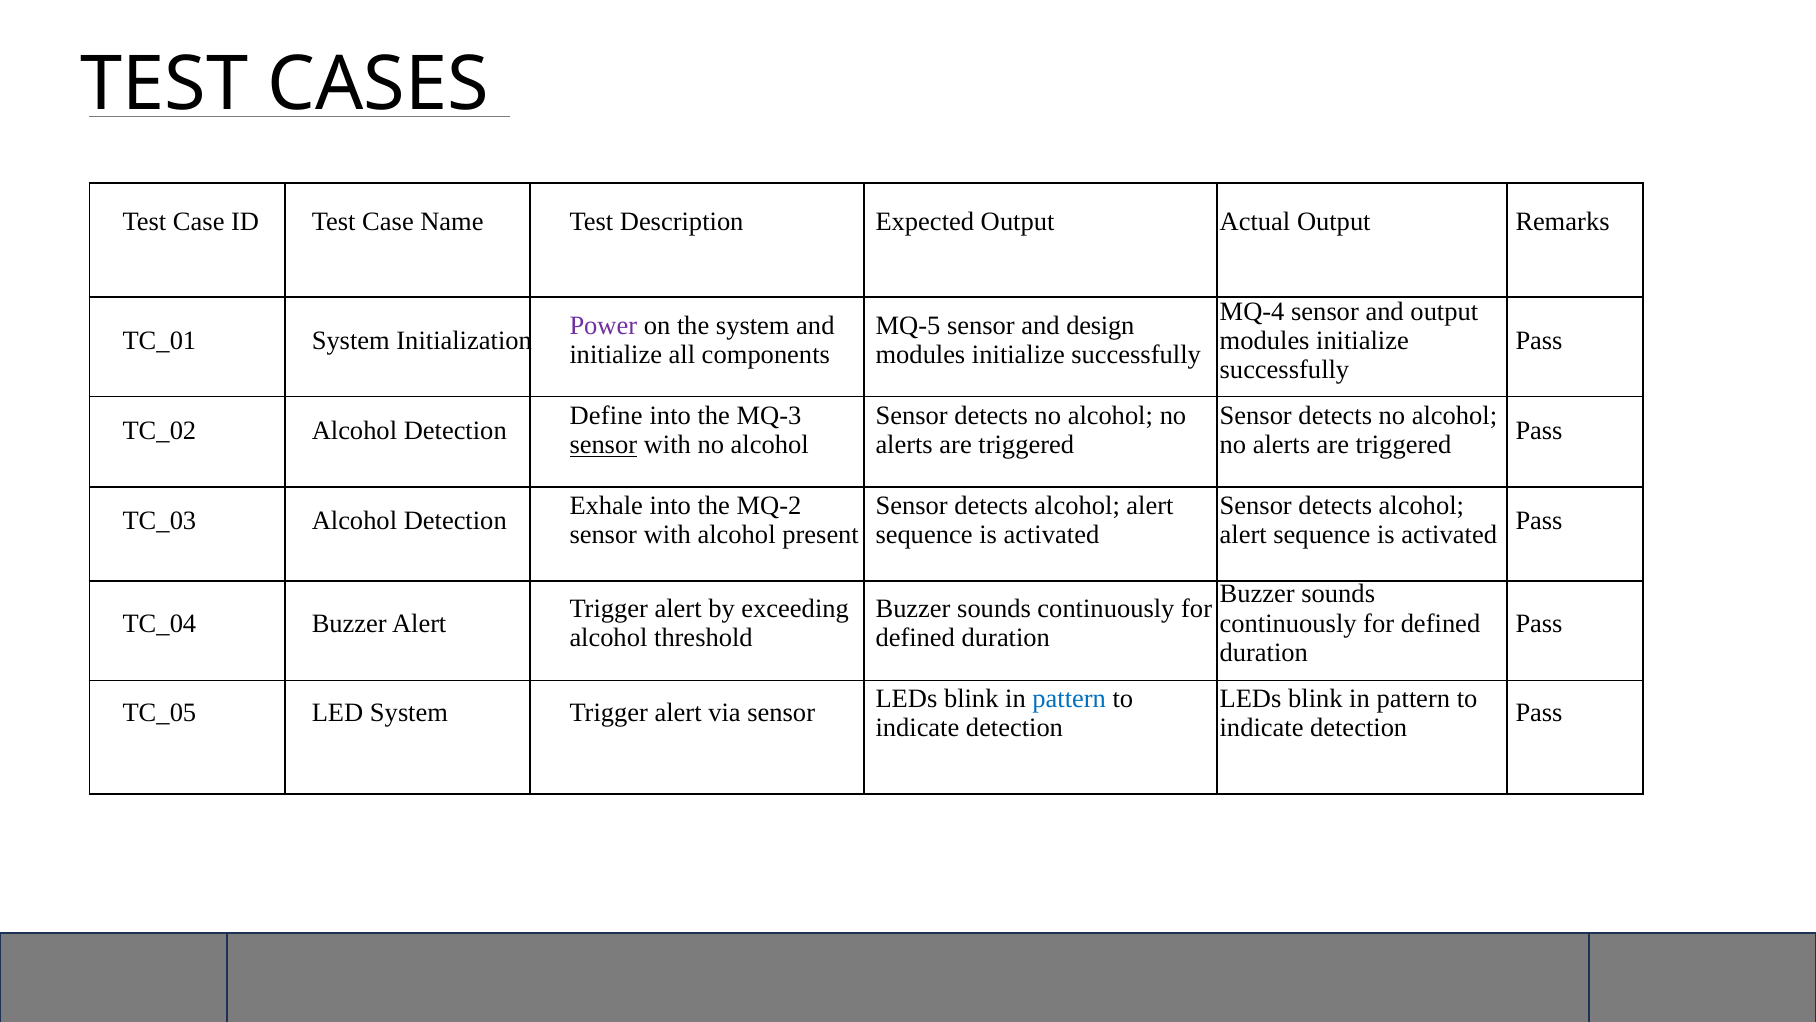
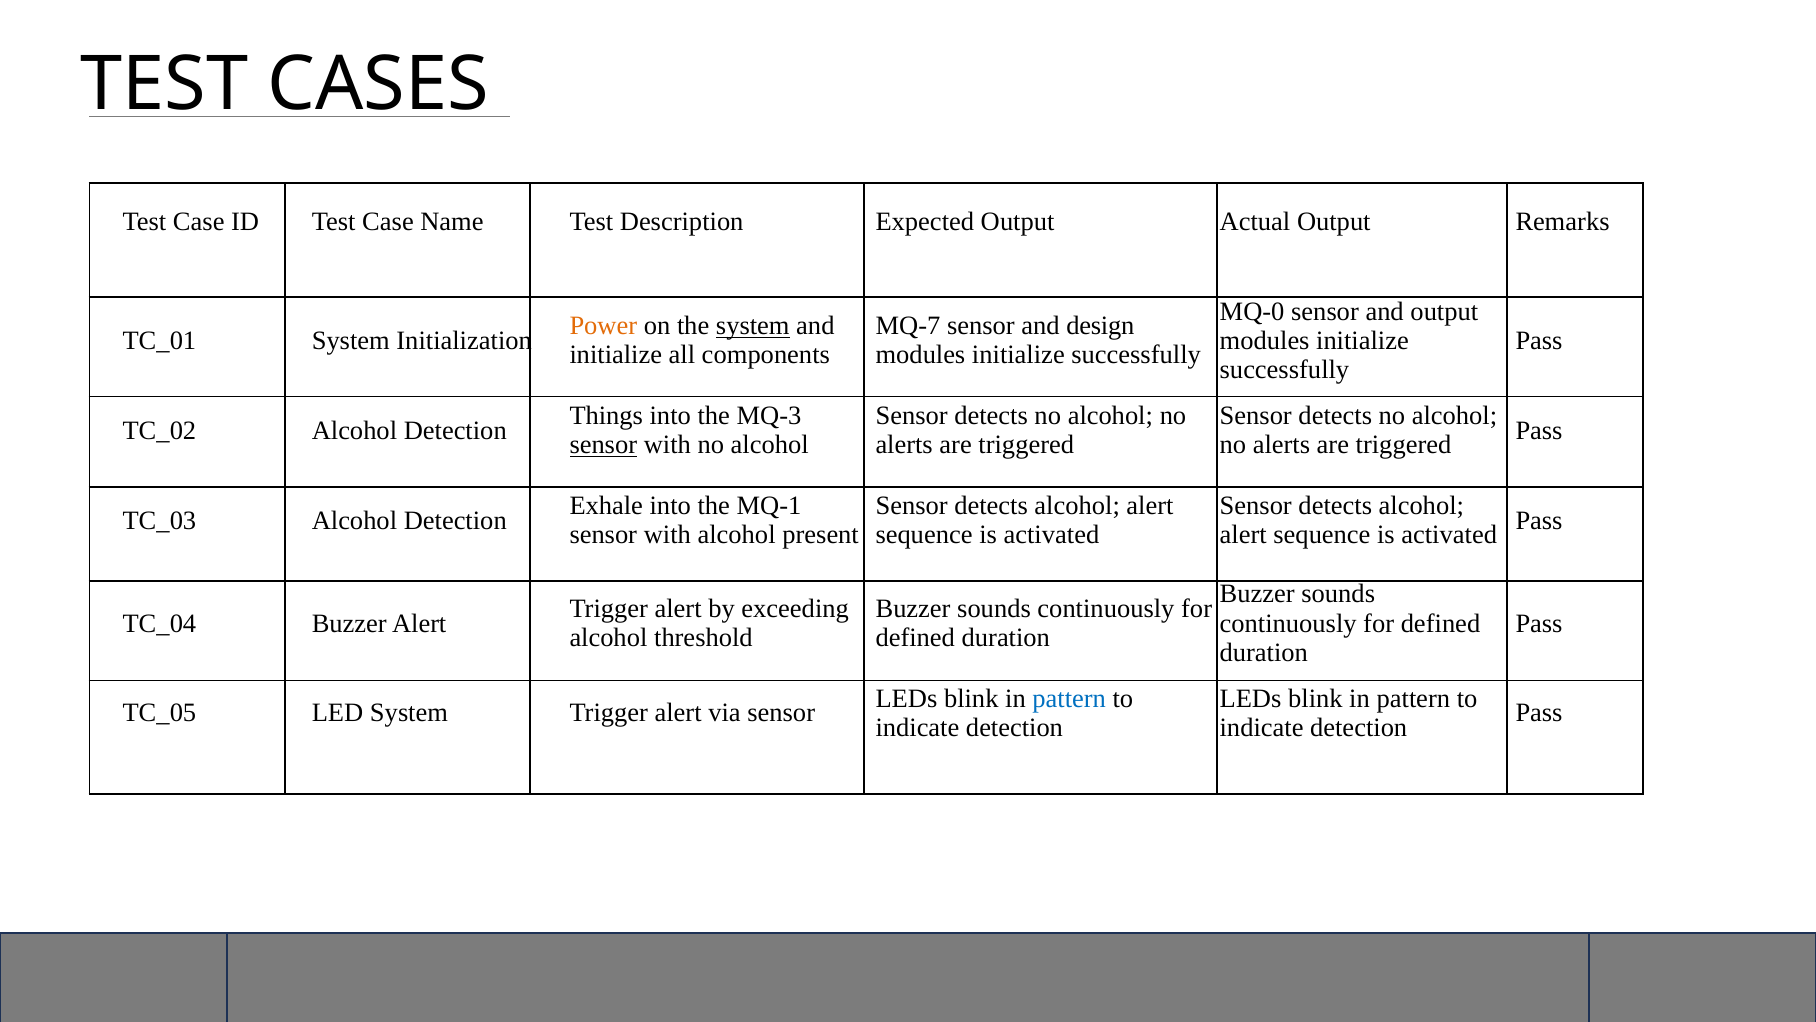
MQ-4: MQ-4 -> MQ-0 (1252, 311)
Power colour: purple -> orange (603, 326)
system underline: none -> present (753, 326)
MQ-5: MQ-5 -> MQ-7 (908, 326)
Define: Define -> Things (606, 416)
MQ-2: MQ-2 -> MQ-1 (769, 505)
